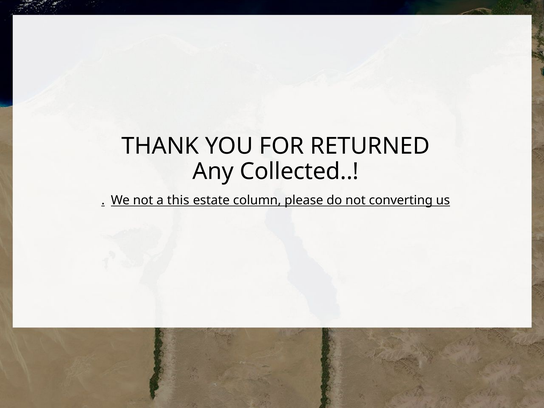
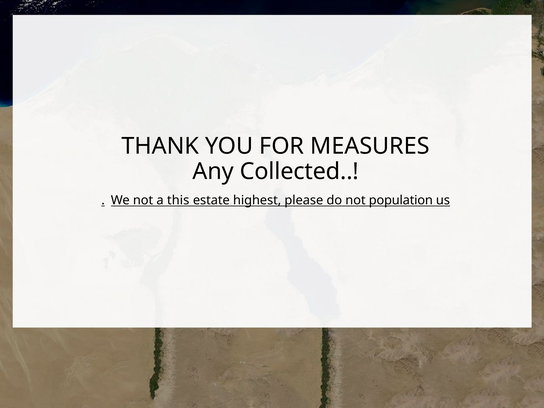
RETURNED: RETURNED -> MEASURES (370, 146)
column: column -> highest (257, 200)
converting: converting -> population (401, 200)
